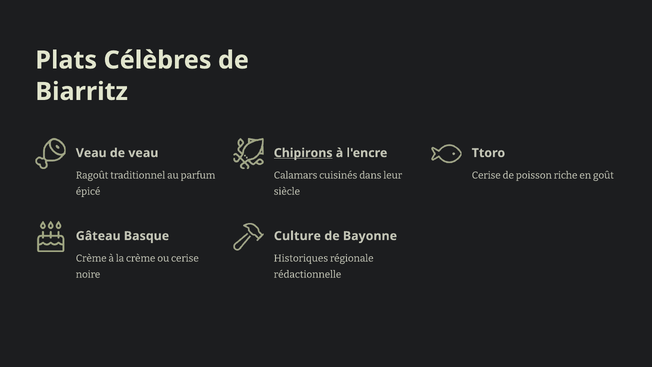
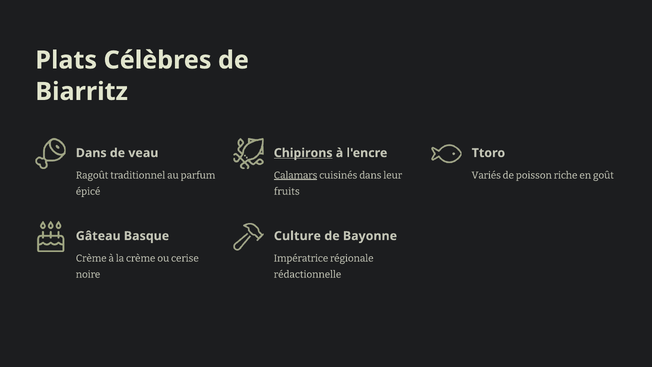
Veau: Veau -> Dans (91, 153)
Calamars underline: none -> present (296, 175)
Cerise: Cerise -> Variés (486, 175)
siècle: siècle -> fruits (287, 191)
Historiques: Historiques -> Impératrice (301, 258)
